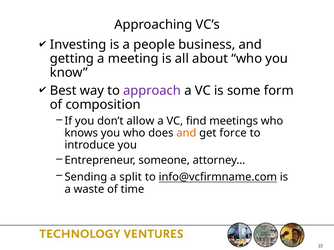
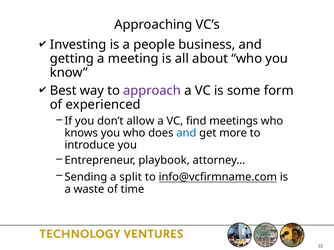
composition: composition -> experienced (103, 105)
and colour: orange -> blue (186, 133)
force: force -> more (233, 133)
someone: someone -> playbook (164, 161)
